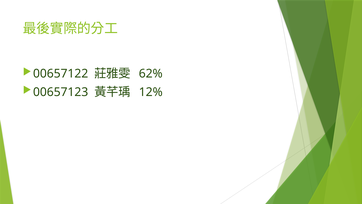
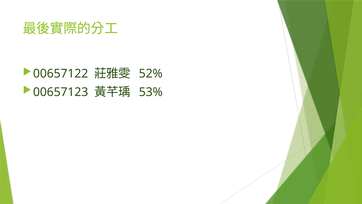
62%: 62% -> 52% (151, 74)
12%: 12% -> 53% (151, 92)
